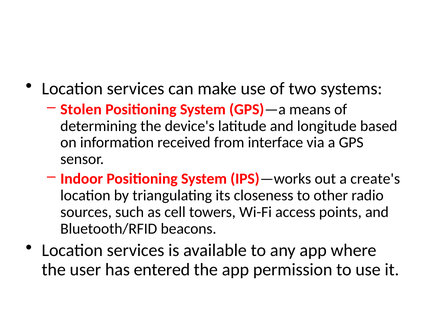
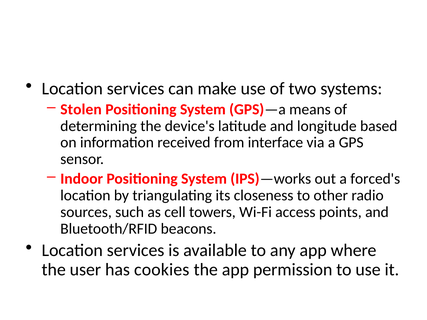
create's: create's -> forced's (375, 179)
entered: entered -> cookies (162, 270)
